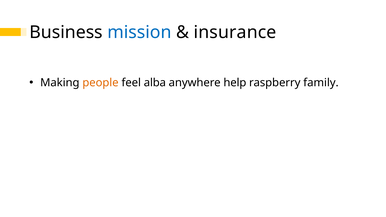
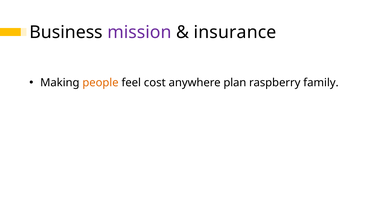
mission colour: blue -> purple (139, 32)
alba: alba -> cost (155, 83)
help: help -> plan (235, 83)
